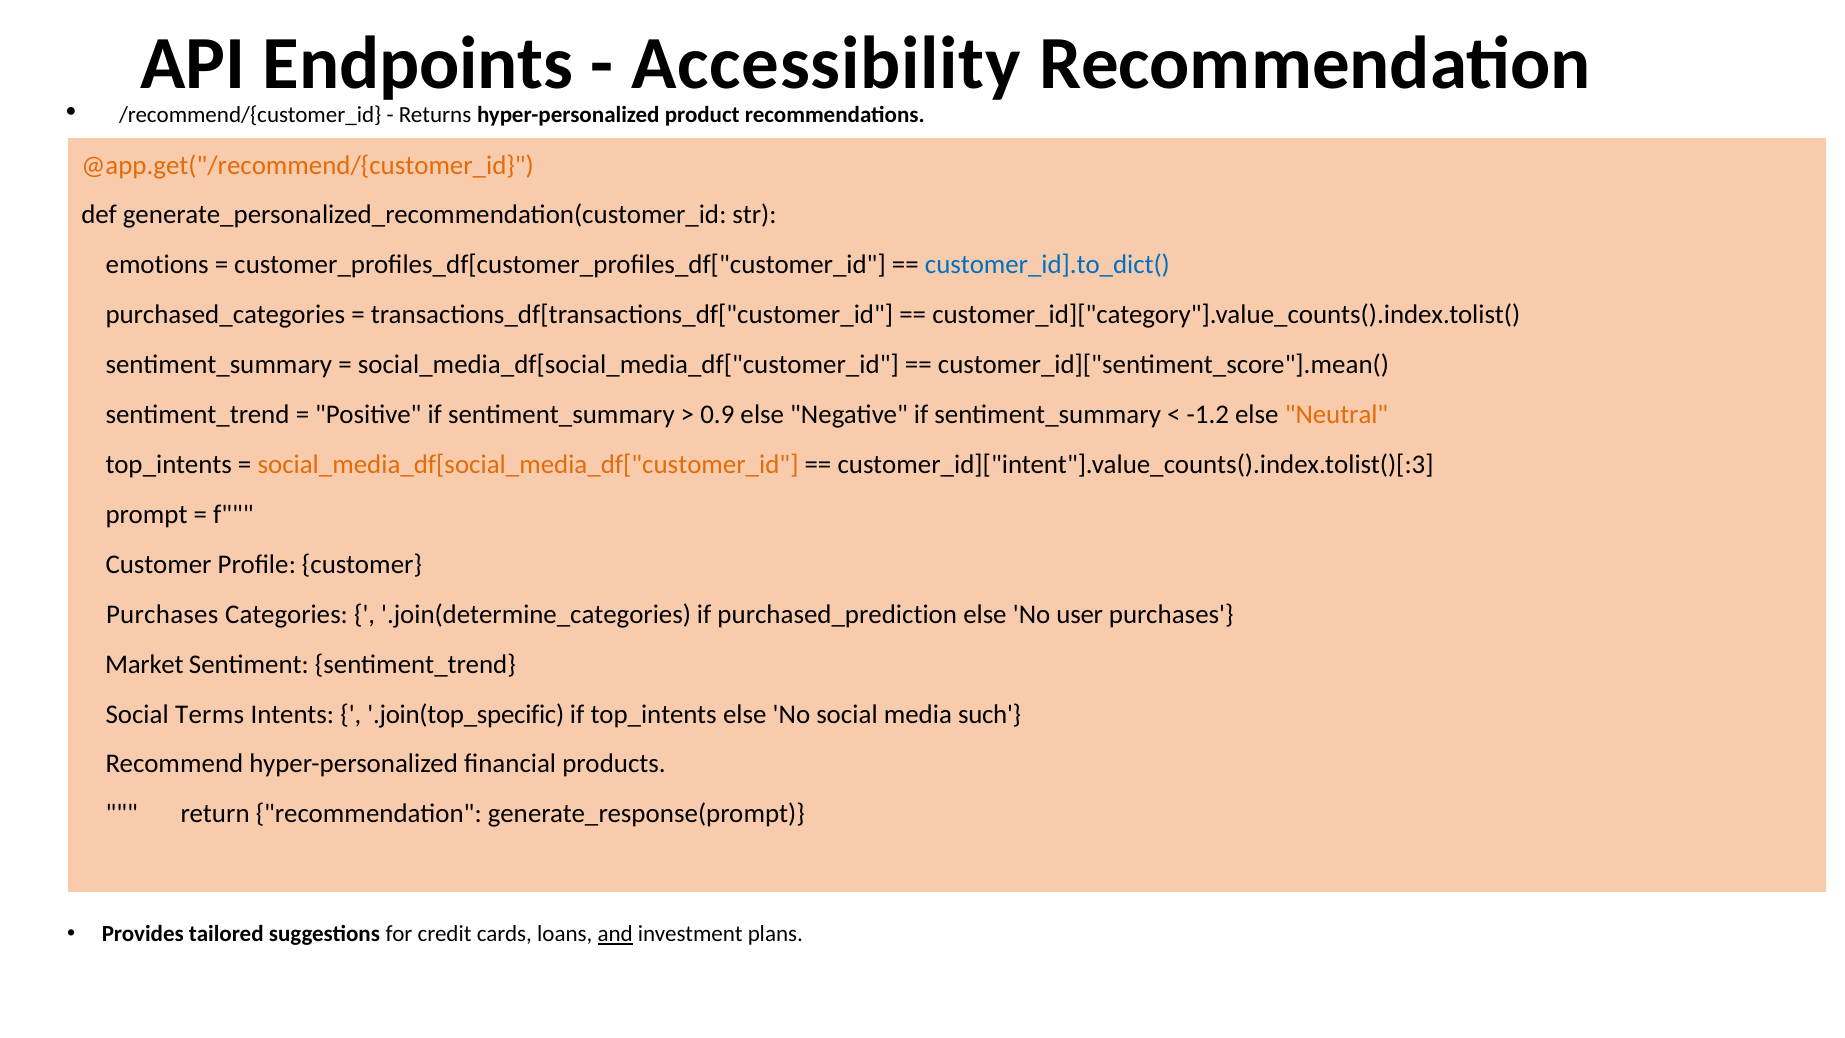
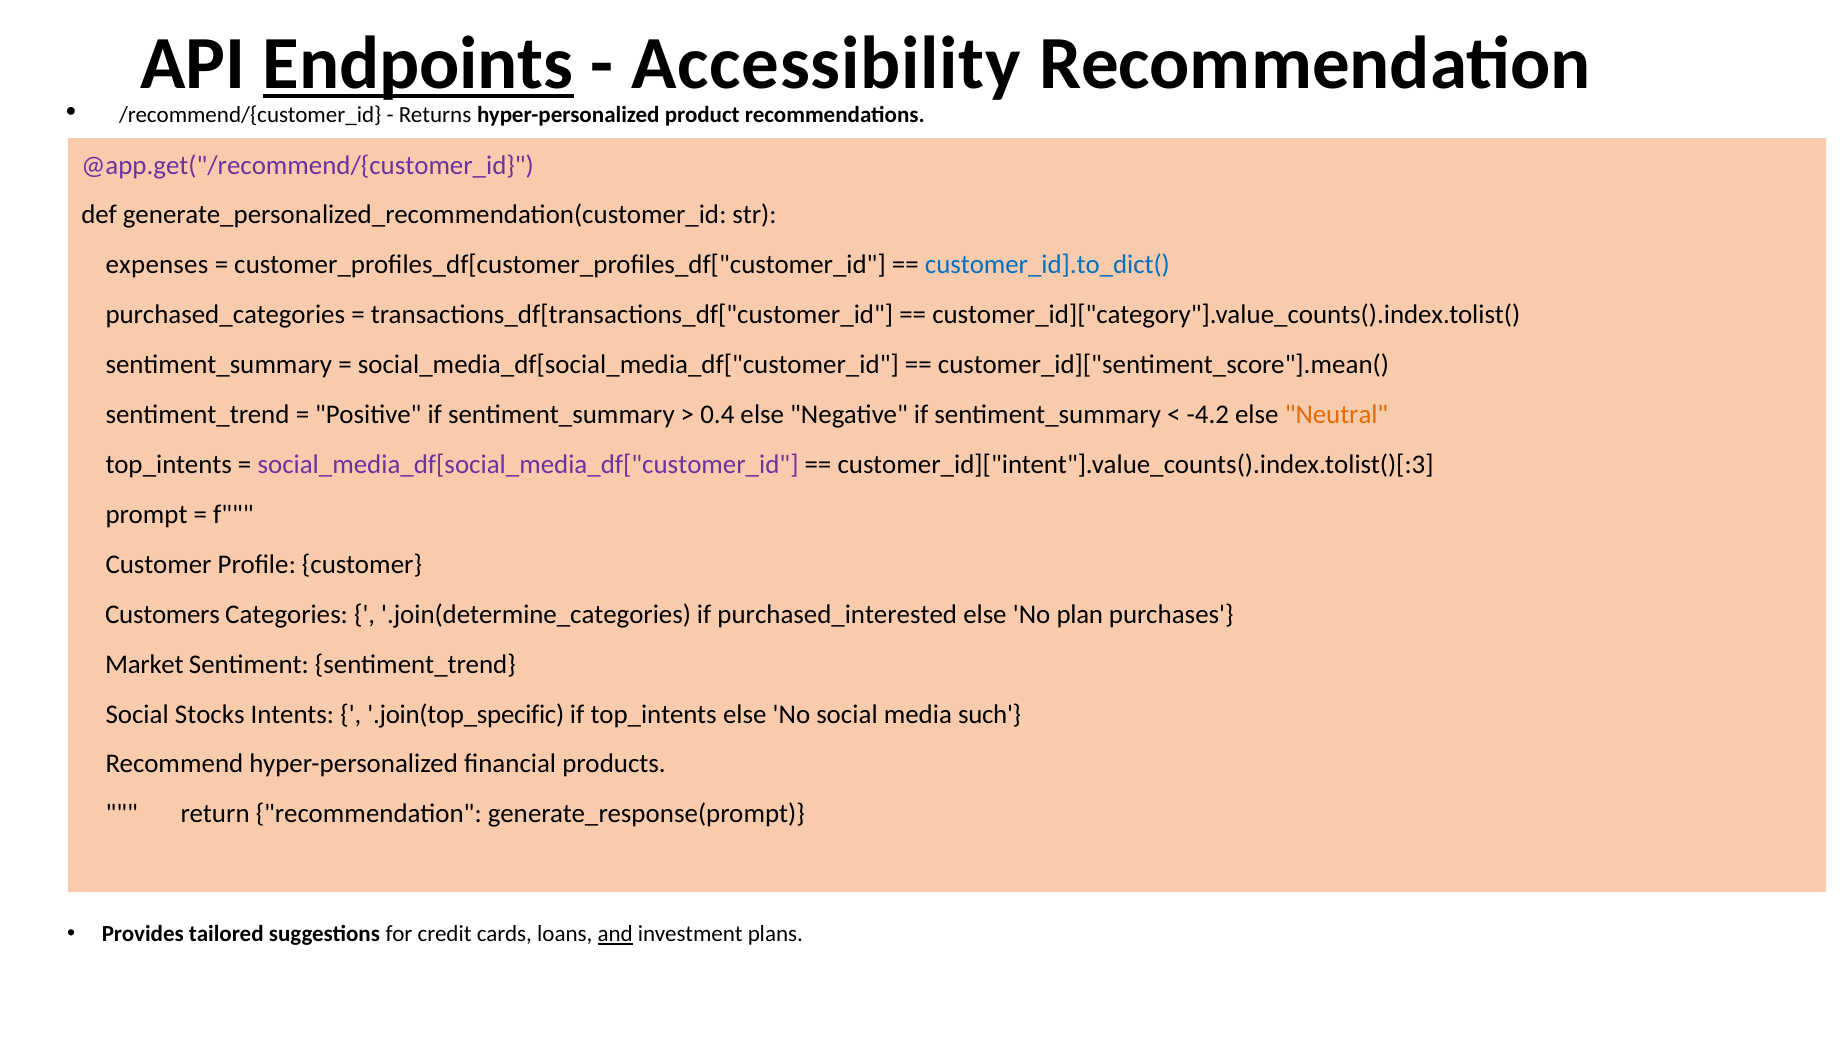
Endpoints underline: none -> present (418, 64)
@app.get("/recommend/{customer_id colour: orange -> purple (308, 165)
emotions: emotions -> expenses (157, 265)
0.9: 0.9 -> 0.4 (717, 415)
-1.2: -1.2 -> -4.2 (1208, 415)
social_media_df[social_media_df["customer_id colour: orange -> purple (528, 465)
Purchases: Purchases -> Customers (162, 614)
purchased_prediction: purchased_prediction -> purchased_interested (837, 614)
user: user -> plan (1080, 614)
Terms: Terms -> Stocks (210, 714)
